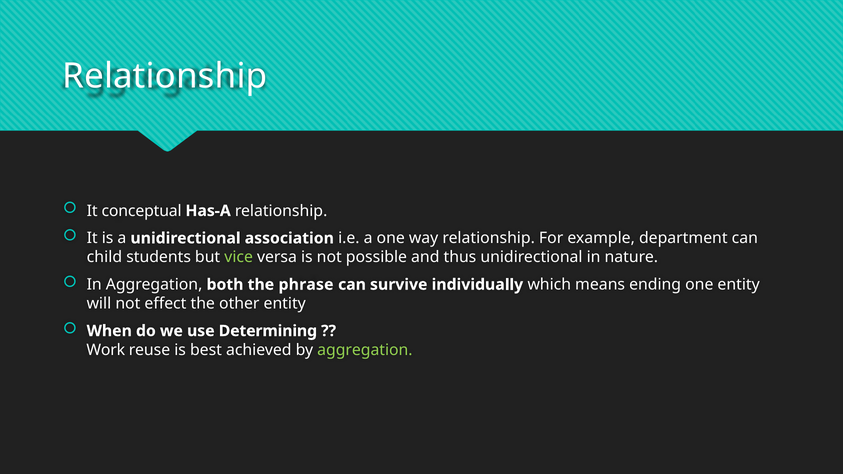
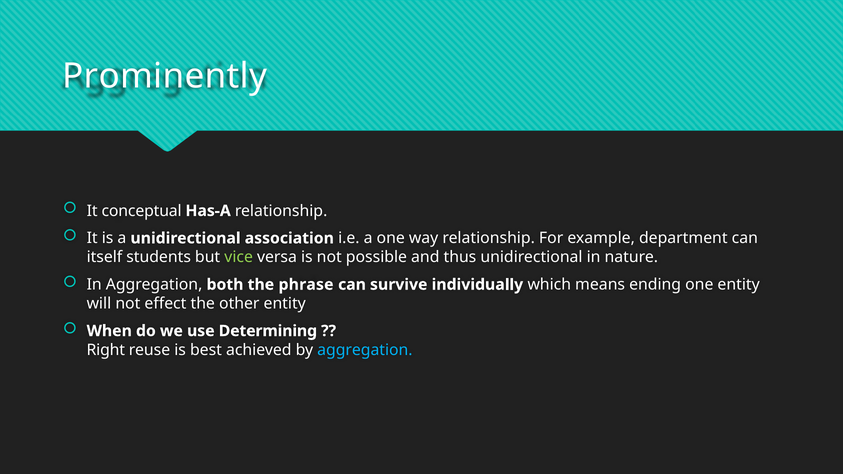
Relationship: Relationship -> Prominently (165, 76)
child: child -> itself (104, 257)
Work: Work -> Right (106, 350)
aggregation colour: light green -> light blue (365, 350)
